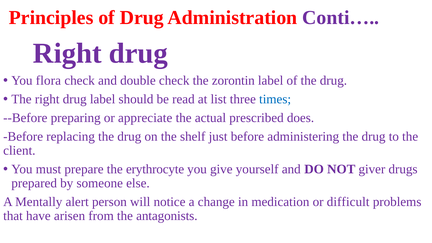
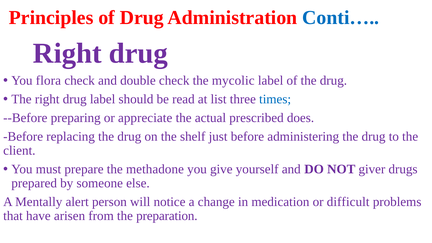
Conti… colour: purple -> blue (341, 18)
zorontin: zorontin -> mycolic (233, 81)
erythrocyte: erythrocyte -> methadone (155, 169)
antagonists: antagonists -> preparation (167, 216)
